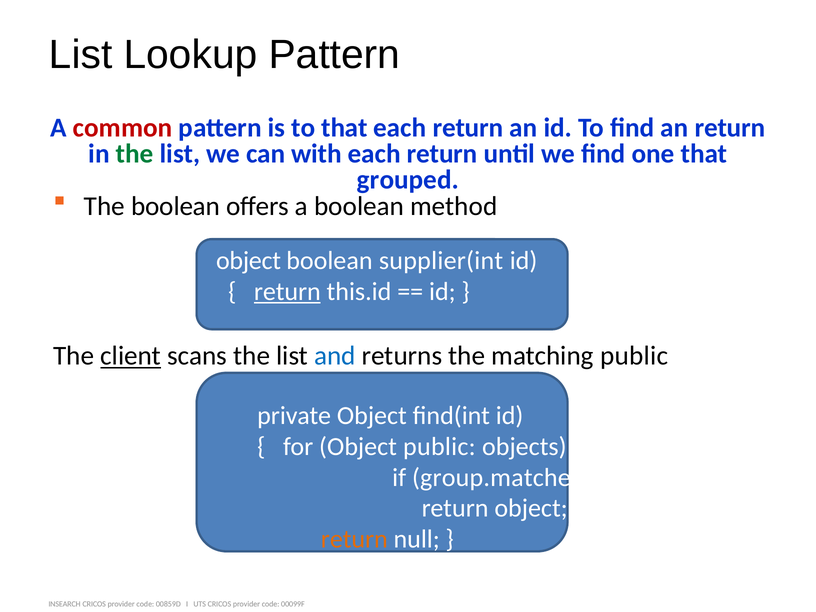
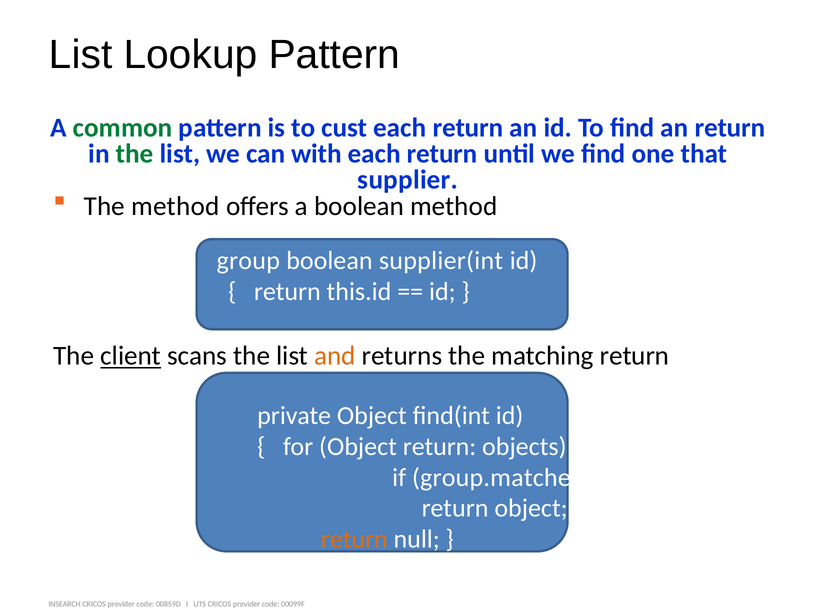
common colour: red -> green (123, 128)
to that: that -> cust (344, 128)
grouped: grouped -> supplier (408, 180)
The boolean: boolean -> method (175, 206)
object: object -> group (248, 261)
return underline: present -> none (287, 292)
and colour: blue -> orange (335, 356)
matching public: public -> return (635, 356)
for Object public: public -> return (440, 447)
